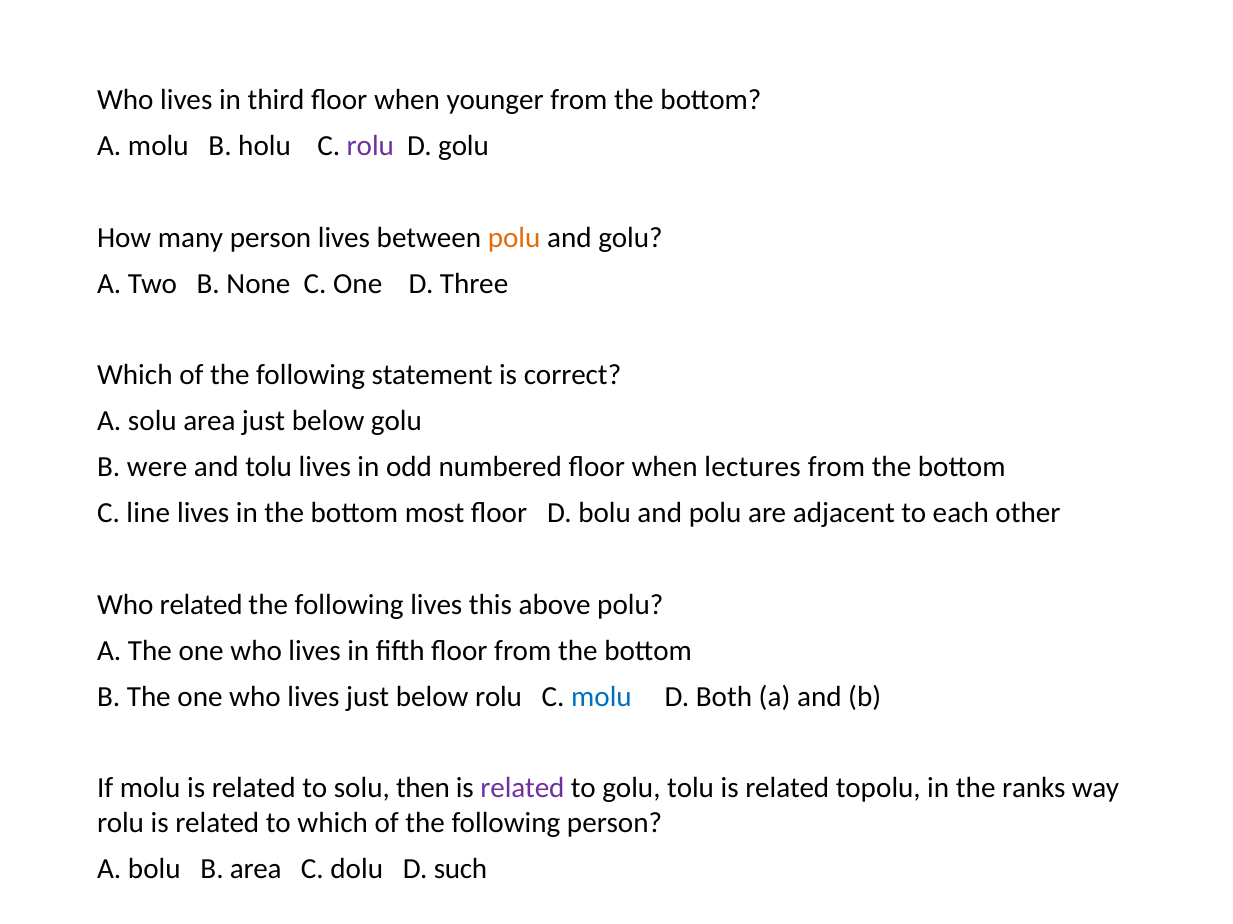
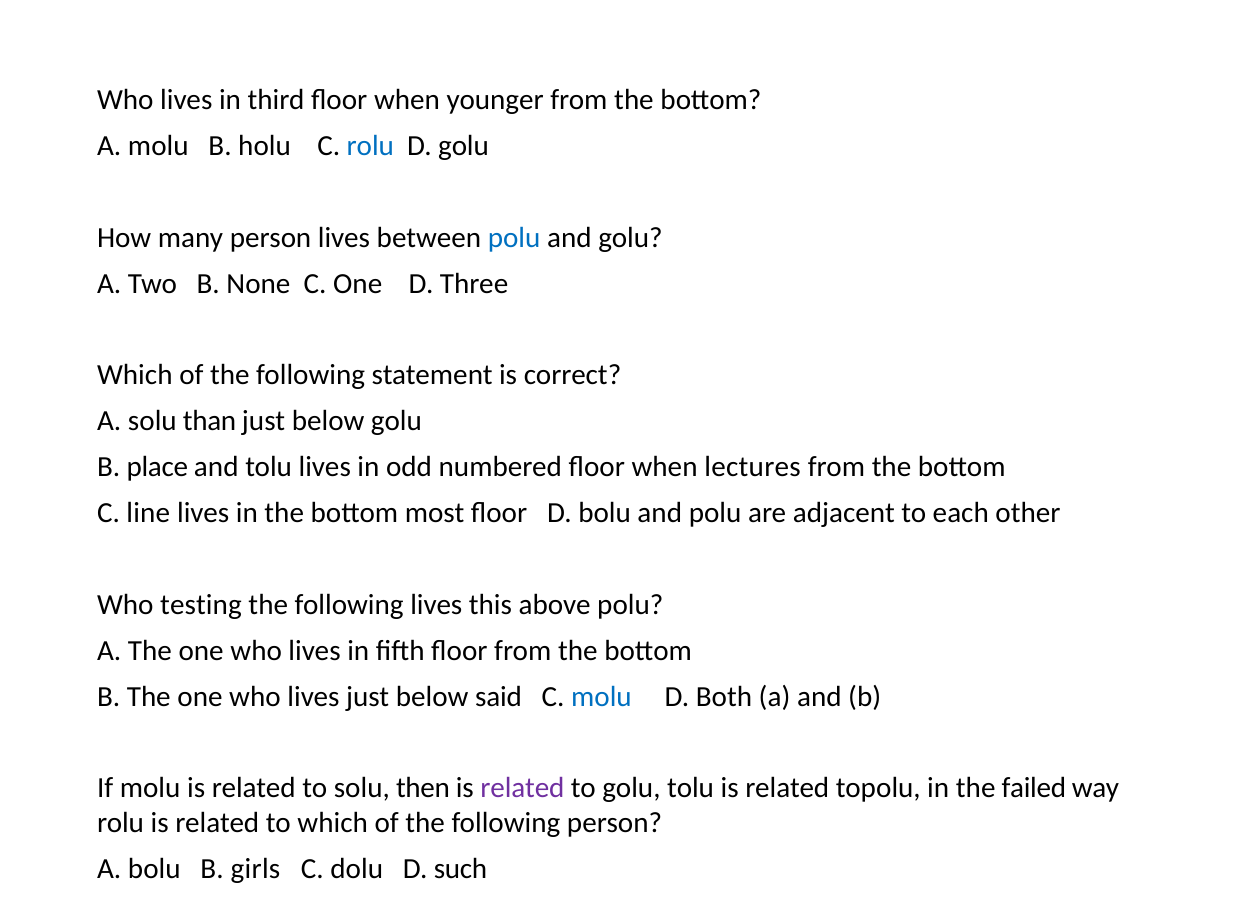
rolu colour: purple -> blue (370, 146)
polu colour: orange -> blue (514, 238)
solu area: area -> than (210, 421)
were: were -> place (157, 467)
Who related: related -> testing (201, 605)
below rolu: rolu -> said (499, 697)
ranks: ranks -> failed (1034, 789)
B area: area -> girls (256, 870)
